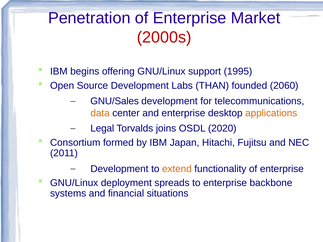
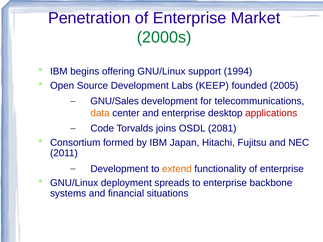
2000s colour: red -> green (164, 37)
1995: 1995 -> 1994 (238, 72)
THAN: THAN -> KEEP (212, 86)
2060: 2060 -> 2005 (284, 86)
applications colour: orange -> red (271, 113)
Legal: Legal -> Code (102, 129)
2020: 2020 -> 2081 (222, 129)
